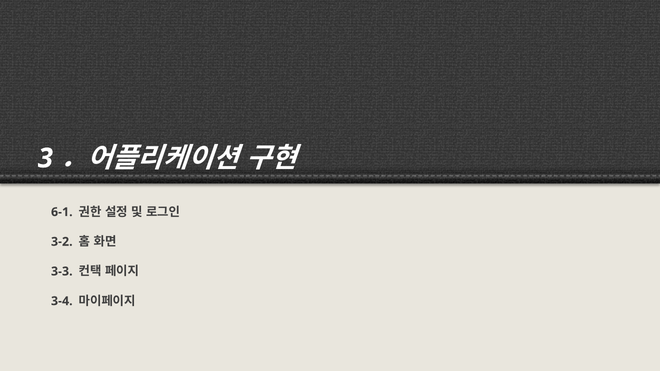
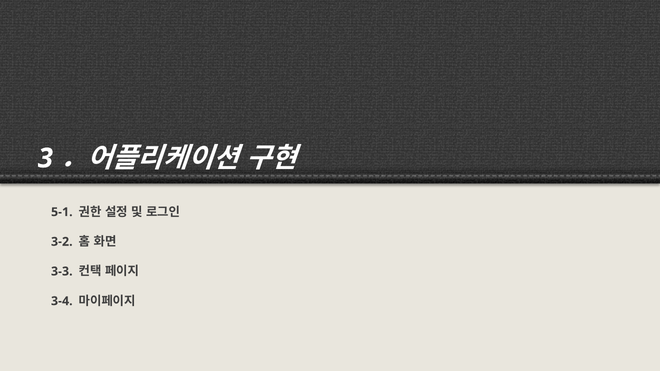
6-1: 6-1 -> 5-1 (62, 212)
